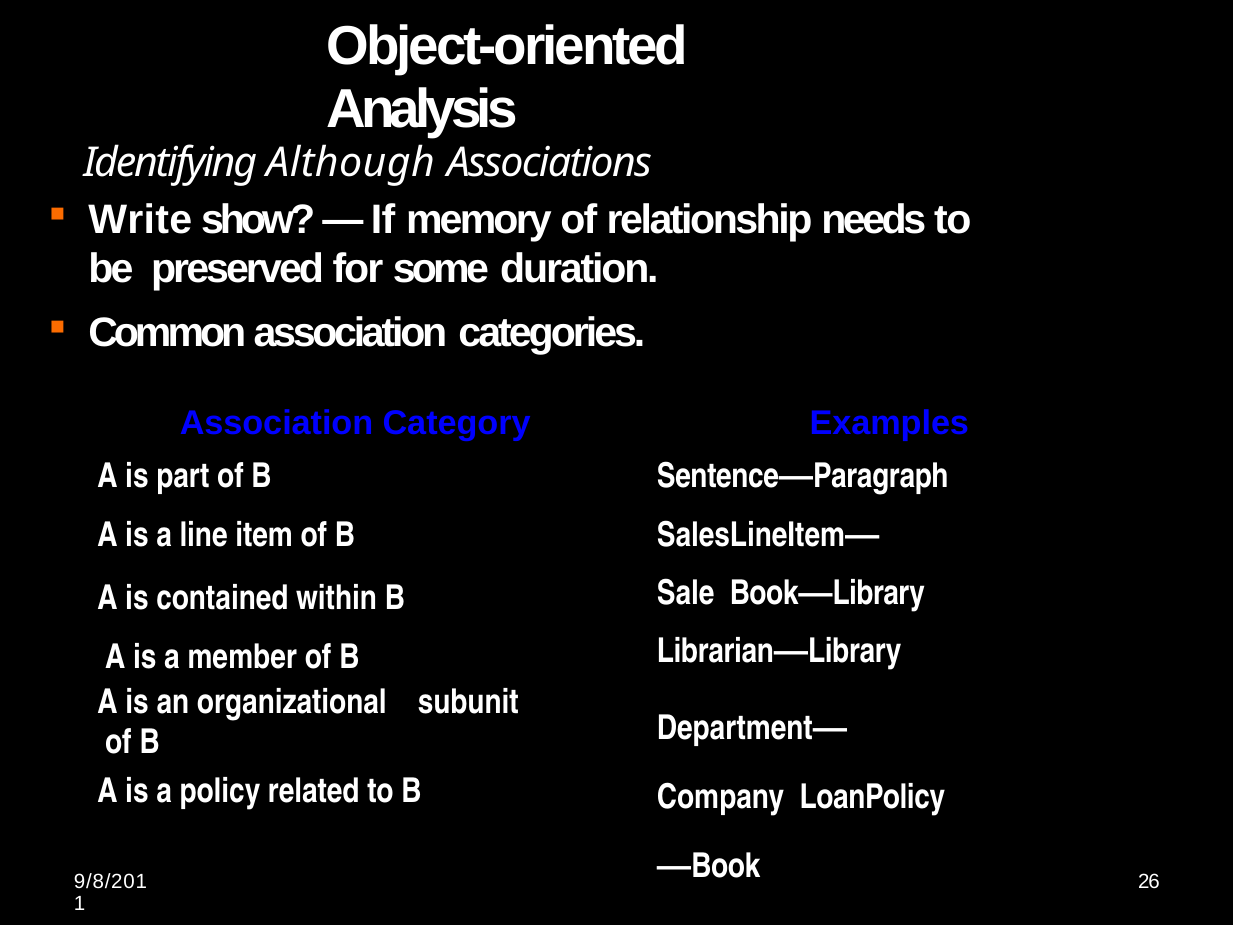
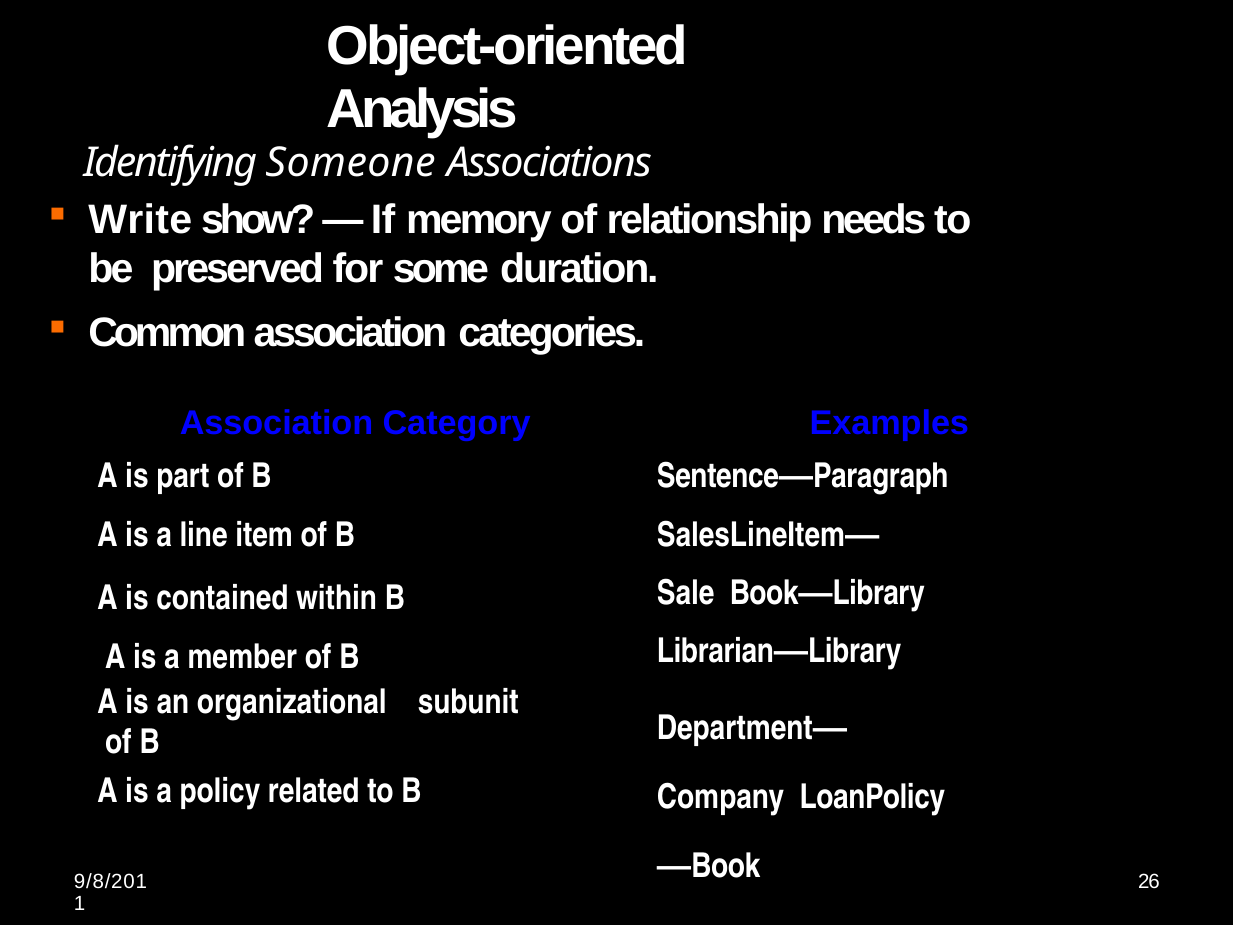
Although: Although -> Someone (351, 163)
